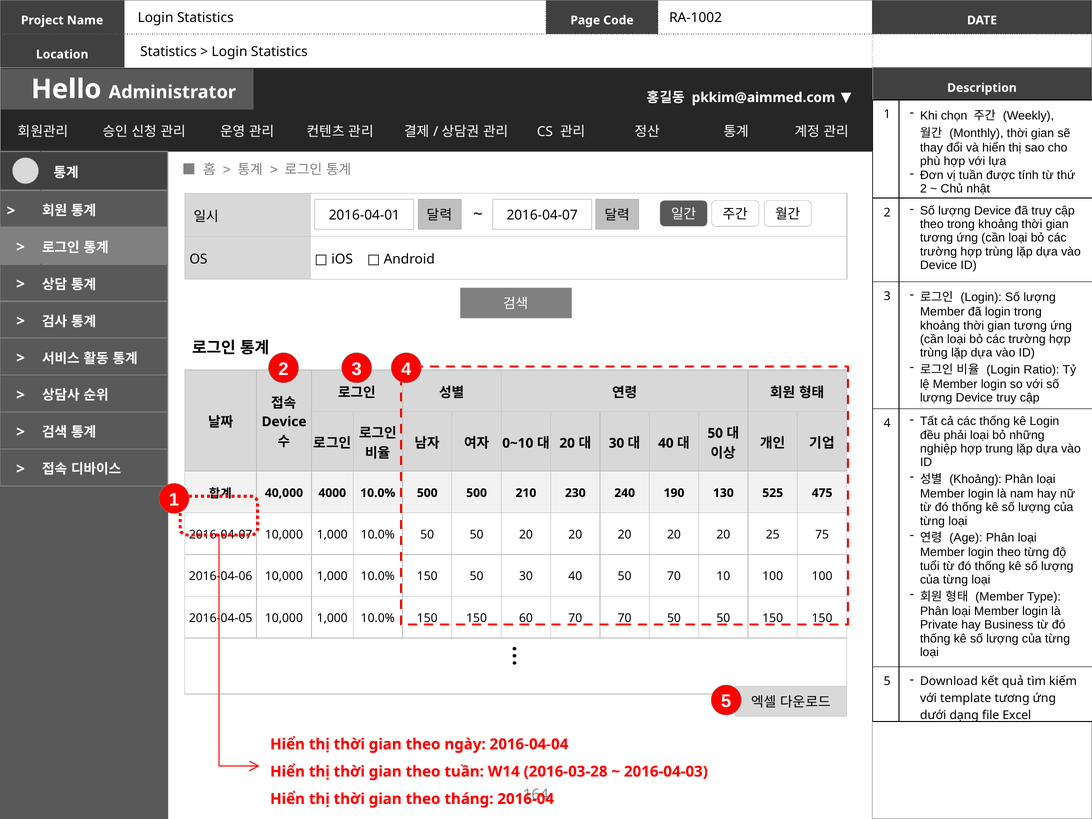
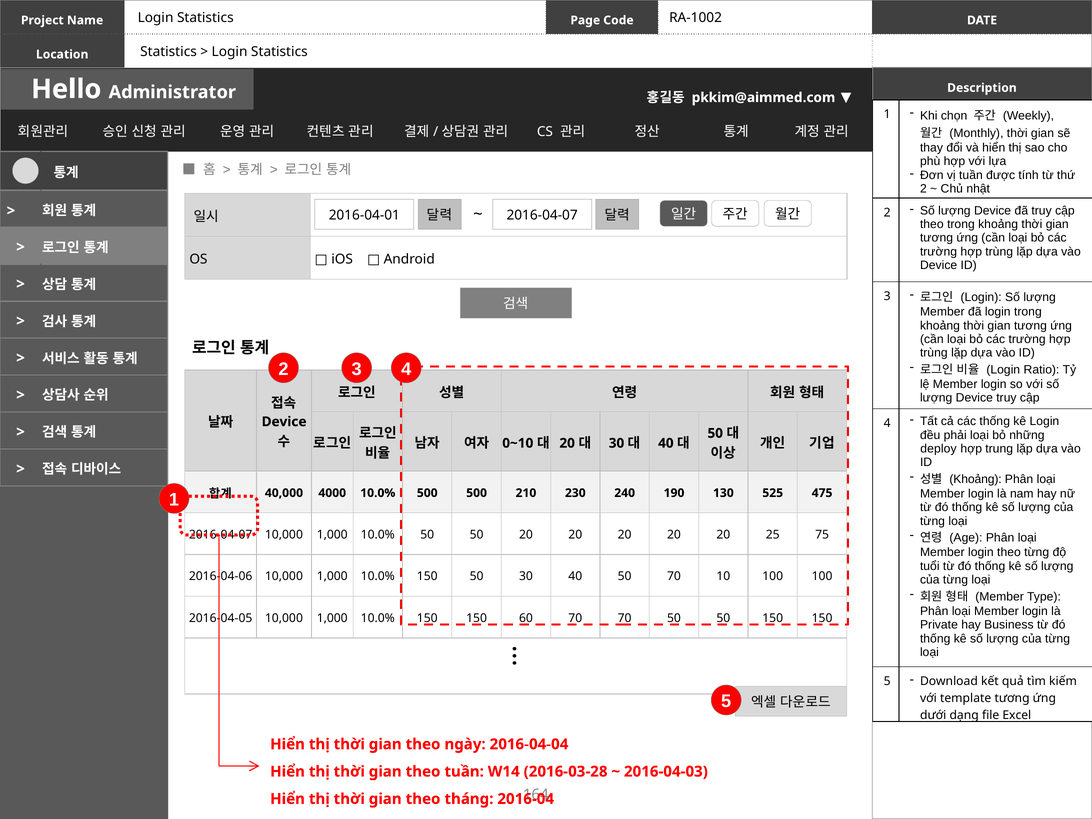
nghiệp: nghiệp -> deploy (938, 449)
